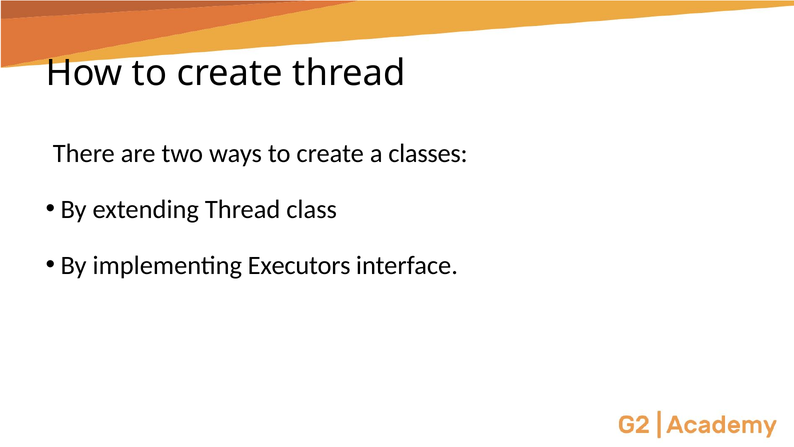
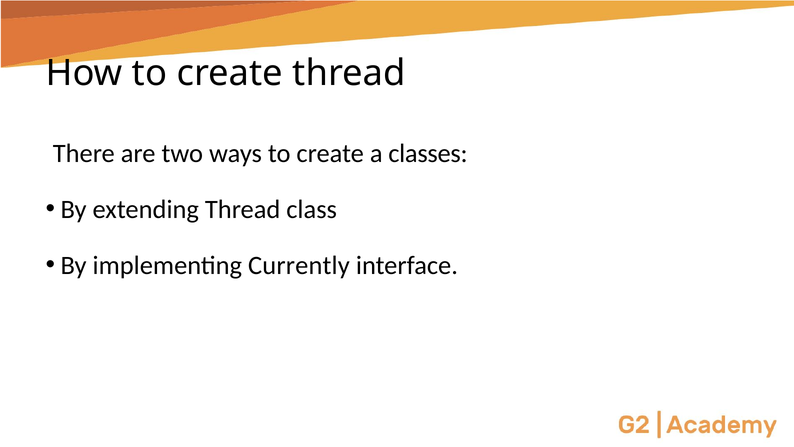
Executors: Executors -> Currently (299, 265)
